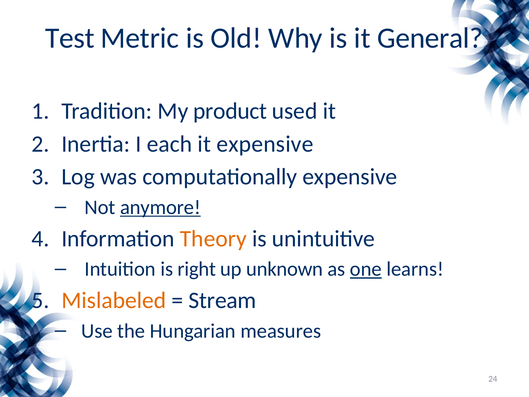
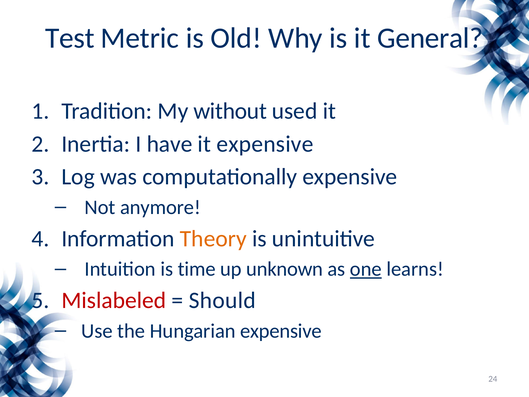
product: product -> without (230, 111)
each: each -> have (170, 144)
anymore underline: present -> none (160, 207)
right: right -> time (197, 269)
Mislabeled colour: orange -> red (114, 300)
Stream: Stream -> Should (222, 300)
Hungarian measures: measures -> expensive (281, 331)
